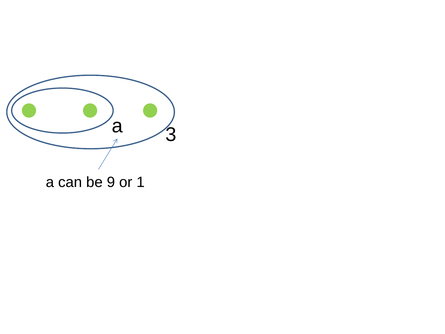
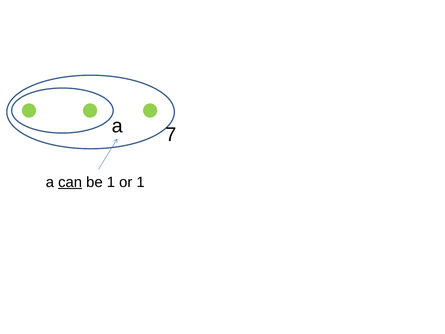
3: 3 -> 7 (171, 135)
can underline: none -> present (70, 182)
be 9: 9 -> 1 (111, 182)
